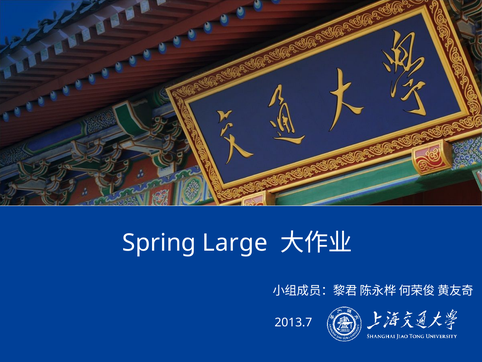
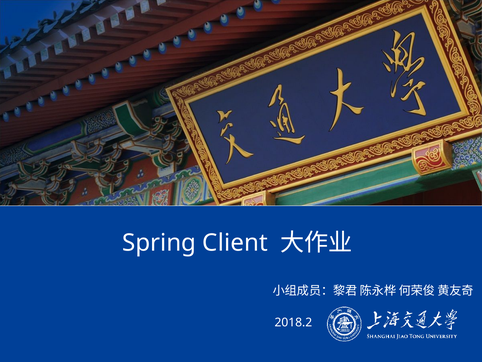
Large: Large -> Client (235, 243)
2013.7: 2013.7 -> 2018.2 (293, 322)
